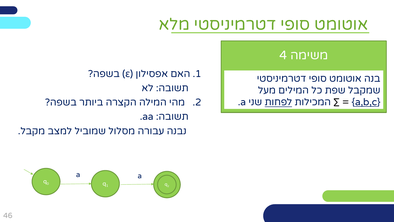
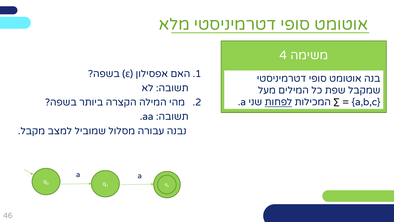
a,b,c underline: present -> none (366, 102)
